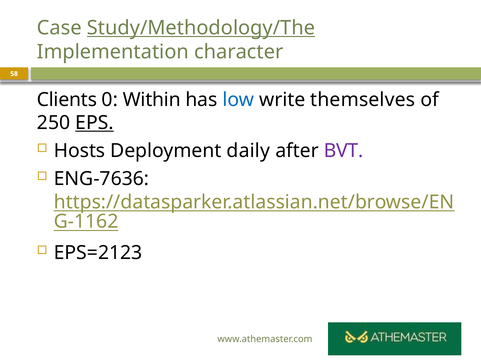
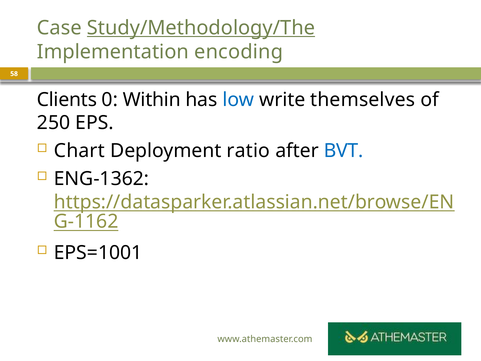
character: character -> encoding (239, 52)
EPS underline: present -> none (94, 123)
Hosts: Hosts -> Chart (79, 151)
daily: daily -> ratio (248, 151)
BVT colour: purple -> blue (344, 151)
ENG-7636: ENG-7636 -> ENG-1362 (101, 179)
EPS=2123: EPS=2123 -> EPS=1001 (98, 253)
